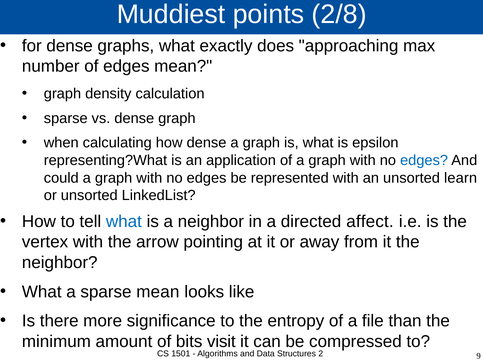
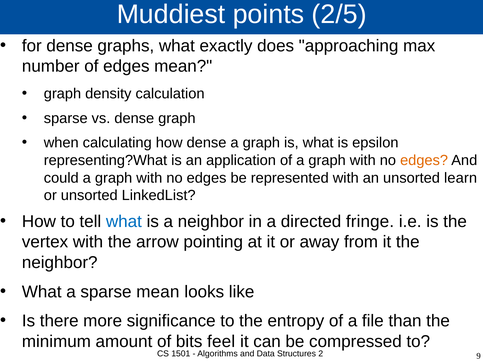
2/8: 2/8 -> 2/5 (339, 14)
edges colour: blue -> orange (424, 160)
affect: affect -> fringe (370, 221)
visit: visit -> feel (221, 341)
